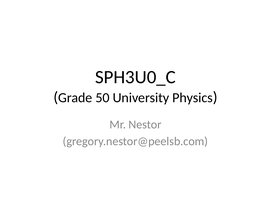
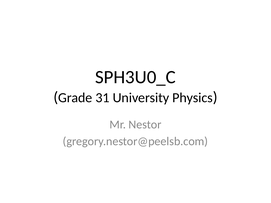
50: 50 -> 31 (102, 98)
